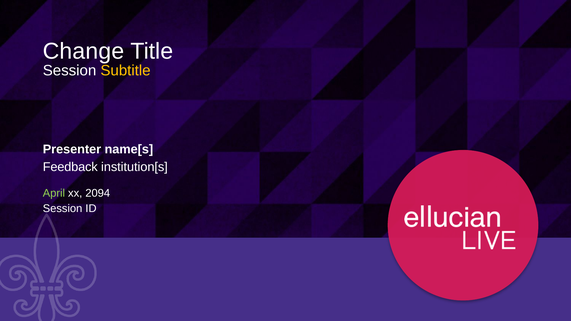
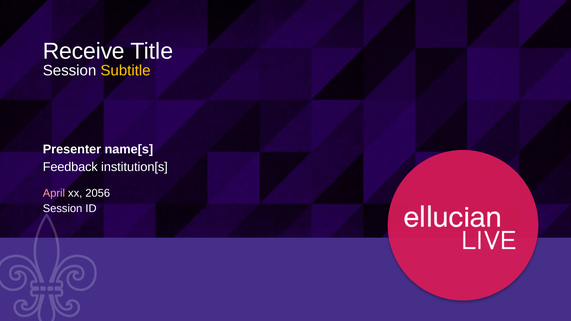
Change: Change -> Receive (84, 51)
April colour: light green -> pink (54, 193)
2094: 2094 -> 2056 (98, 193)
